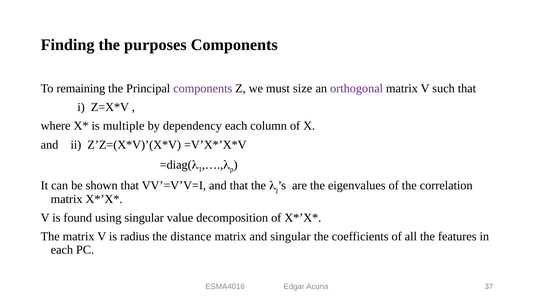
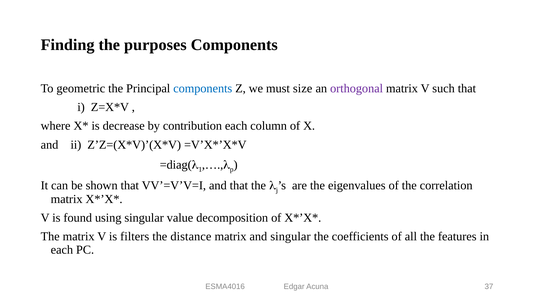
remaining: remaining -> geometric (81, 88)
components colour: purple -> blue (203, 88)
multiple: multiple -> decrease (124, 126)
dependency: dependency -> contribution (192, 126)
radius: radius -> filters (135, 237)
